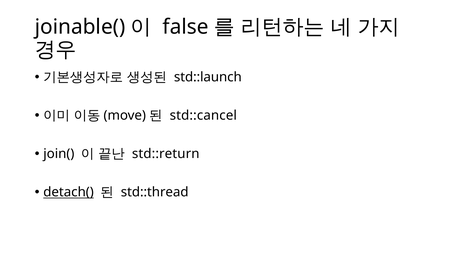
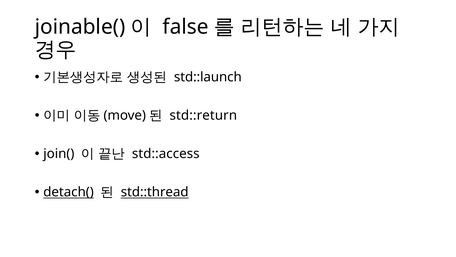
std::cancel: std::cancel -> std::return (203, 115)
std::return: std::return -> std::access (166, 154)
std::thread underline: none -> present (155, 192)
